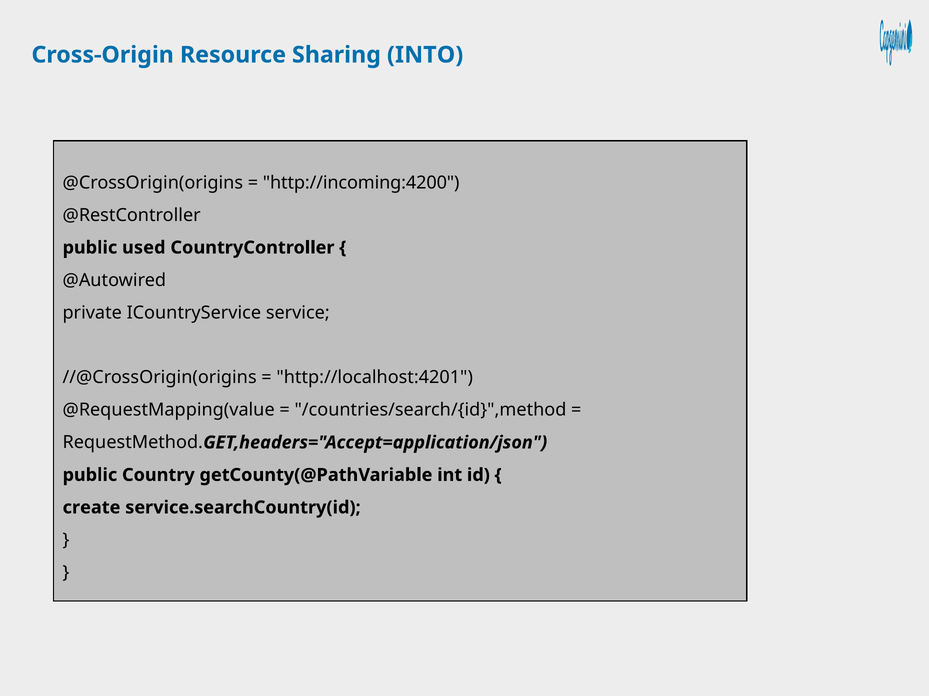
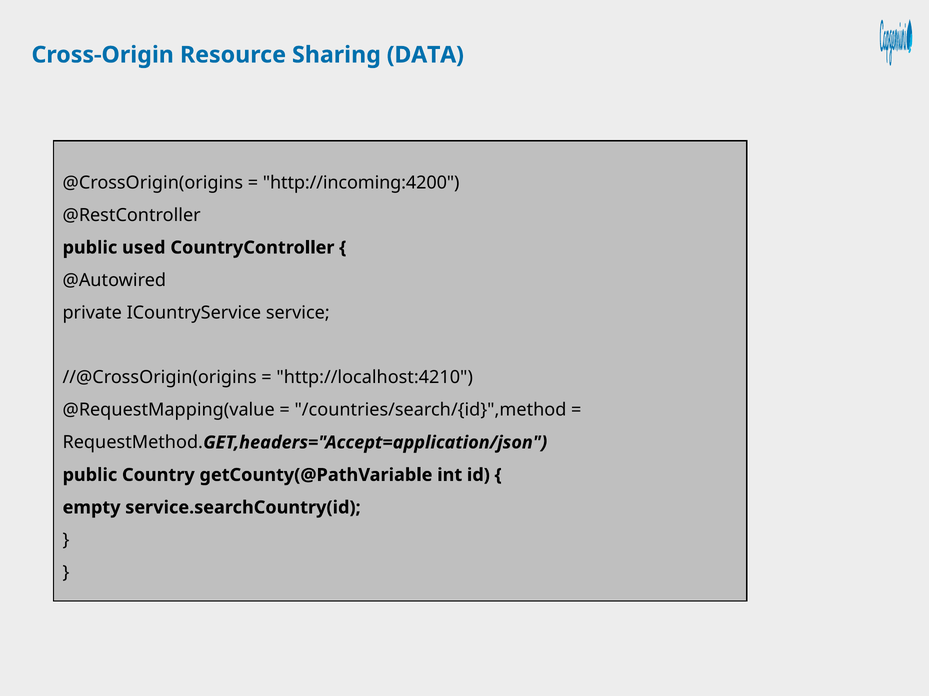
INTO: INTO -> DATA (425, 55)
http://localhost:4201: http://localhost:4201 -> http://localhost:4210 (375, 378)
create: create -> empty (92, 508)
